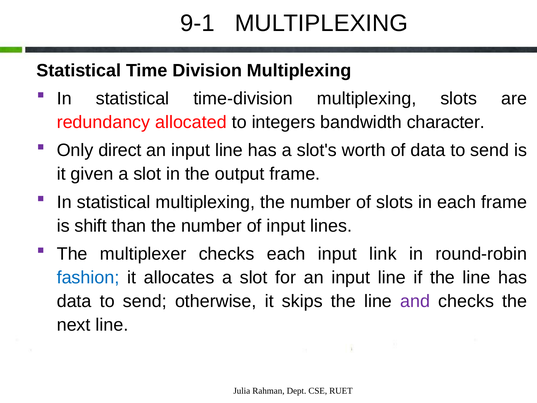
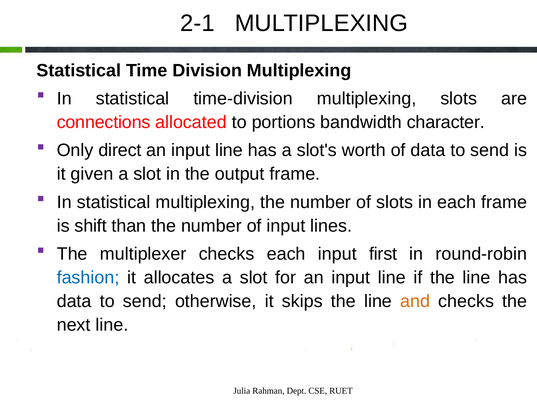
9-1: 9-1 -> 2-1 (198, 23)
redundancy: redundancy -> connections (104, 122)
integers: integers -> portions (283, 122)
link: link -> first (383, 254)
and colour: purple -> orange (415, 301)
